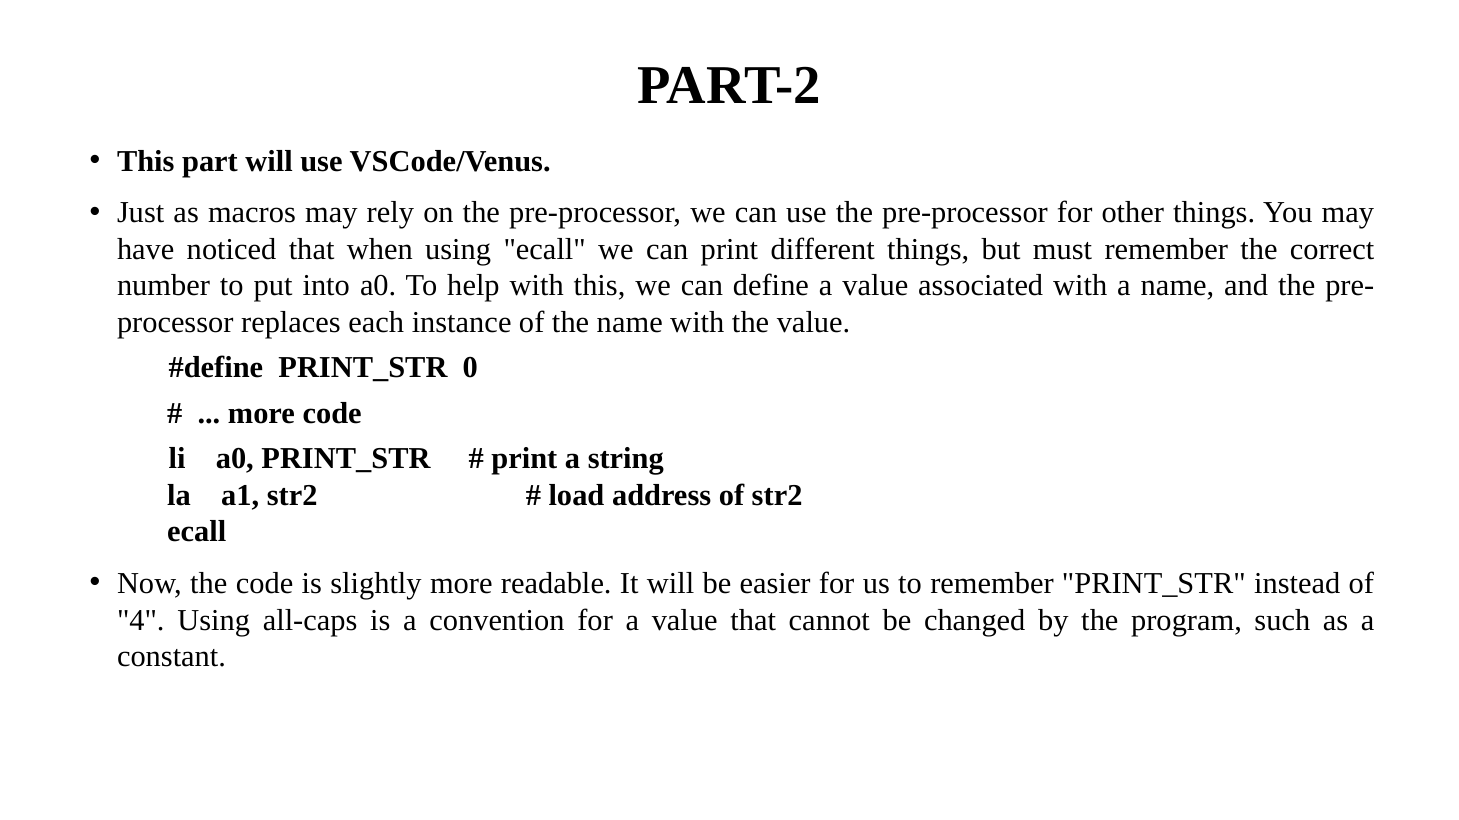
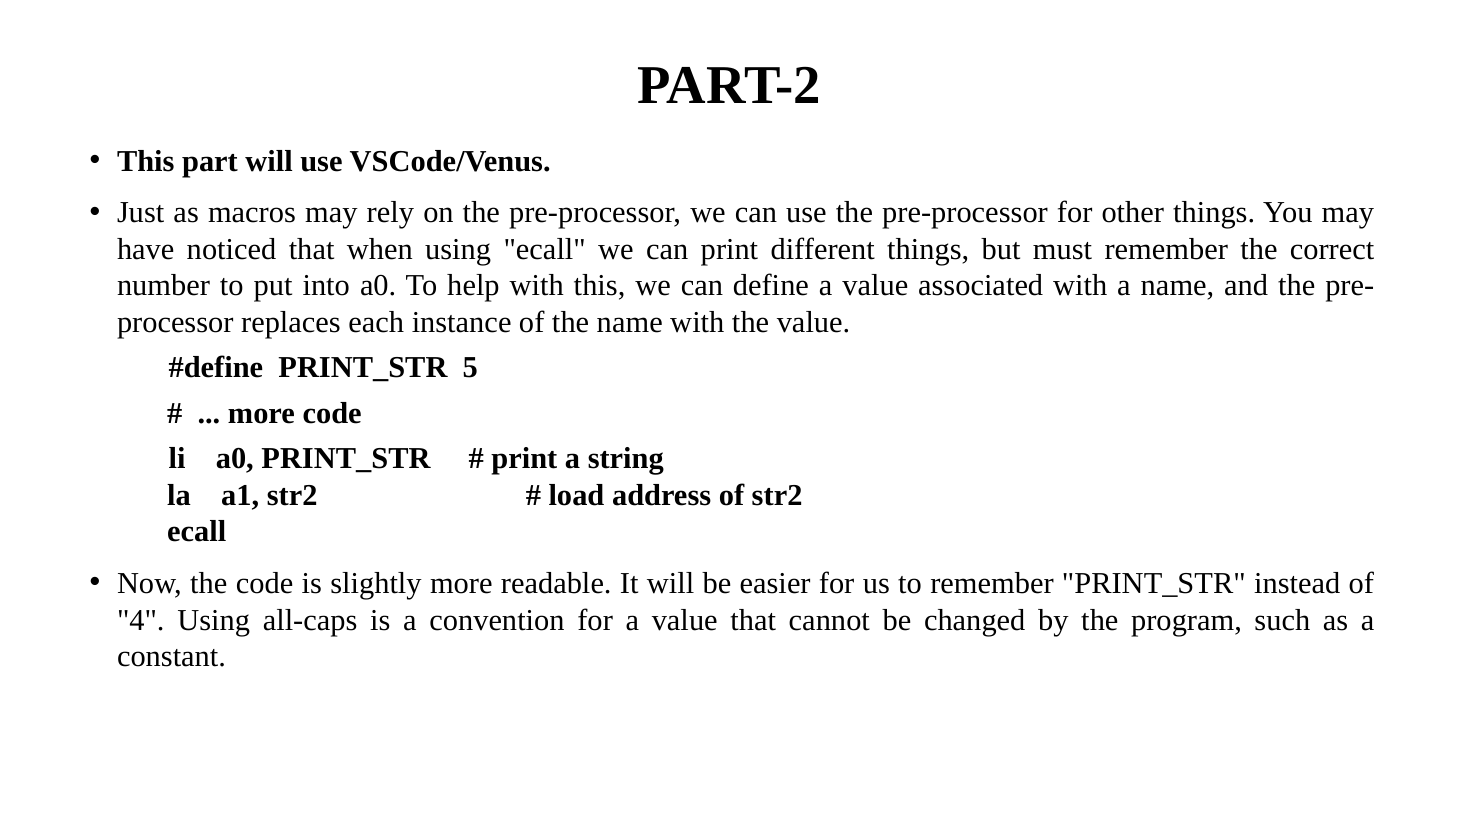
0: 0 -> 5 (470, 368)
